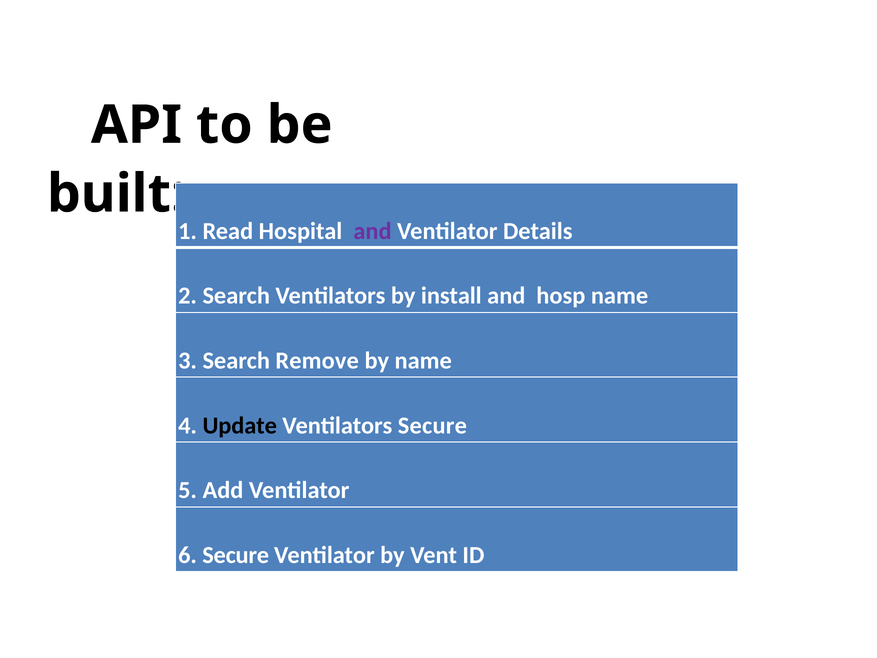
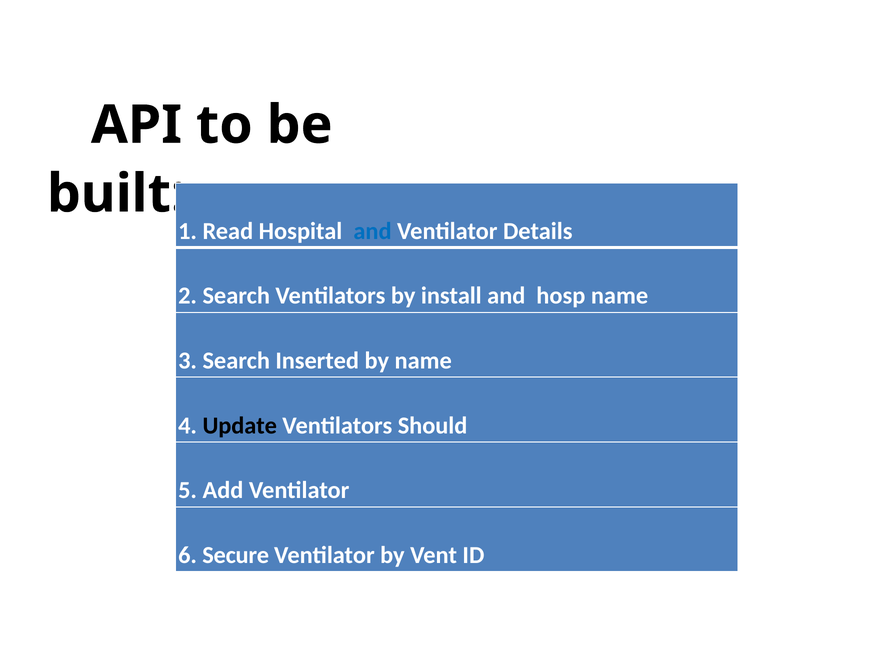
and colour: purple -> blue (372, 231)
Remove: Remove -> Inserted (317, 361)
Ventilators Secure: Secure -> Should (433, 425)
